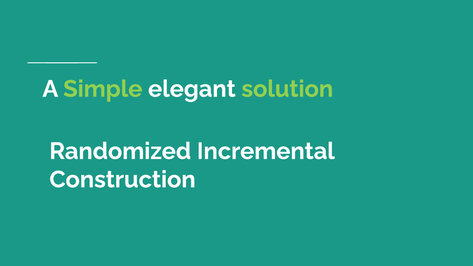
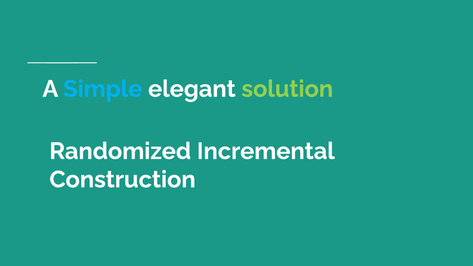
Simple colour: light green -> light blue (103, 89)
